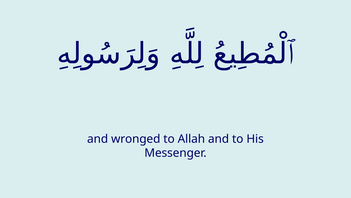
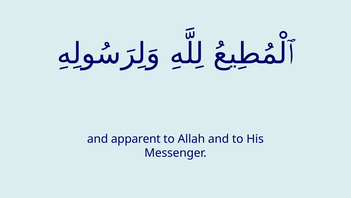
wronged: wronged -> apparent (136, 139)
